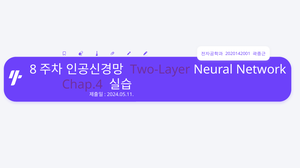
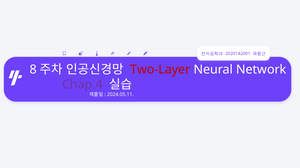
Two-Layer colour: purple -> red (160, 70)
